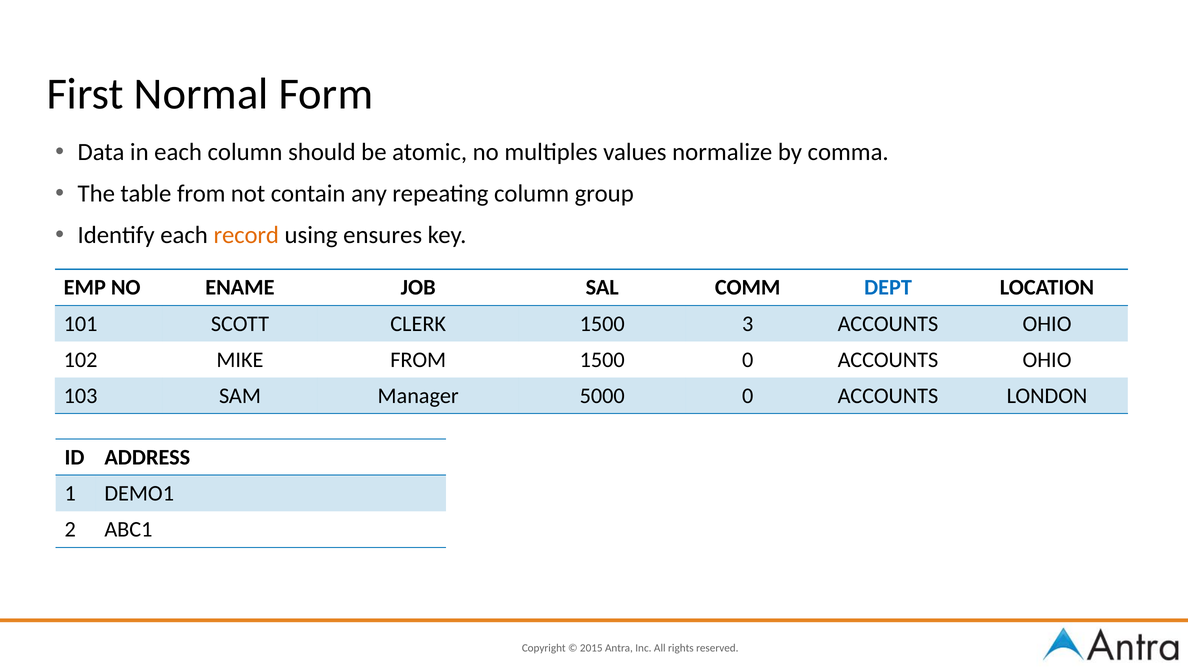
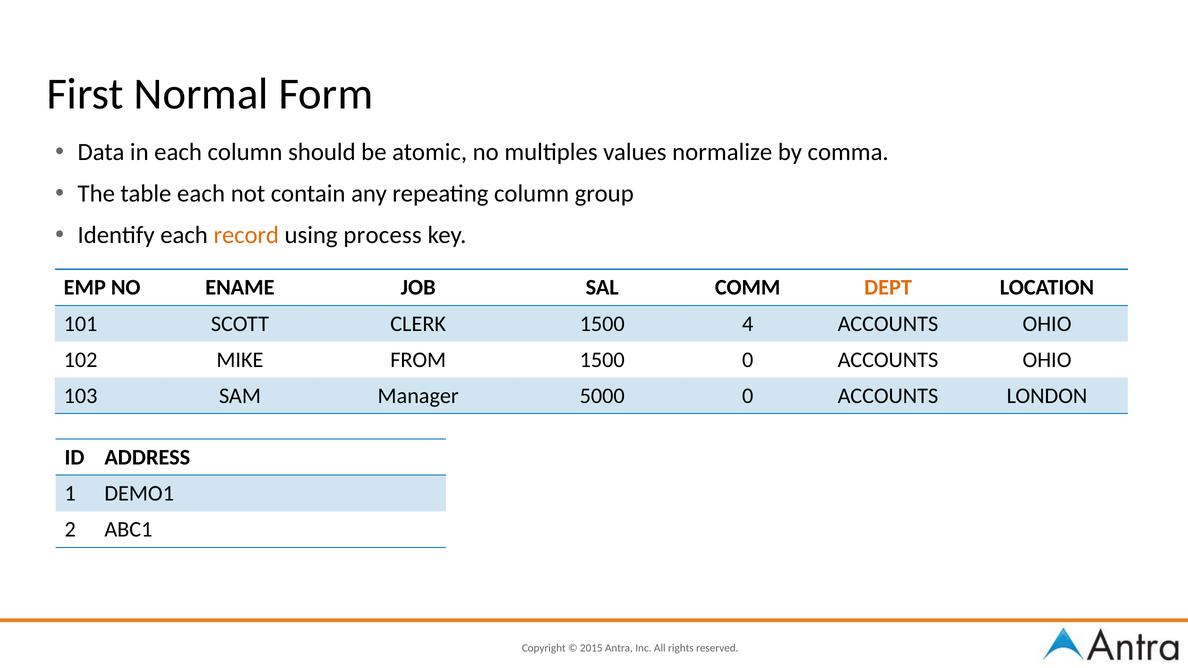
table from: from -> each (201, 194)
ensures: ensures -> process (383, 235)
DEPT colour: blue -> orange (888, 288)
3: 3 -> 4 (748, 324)
